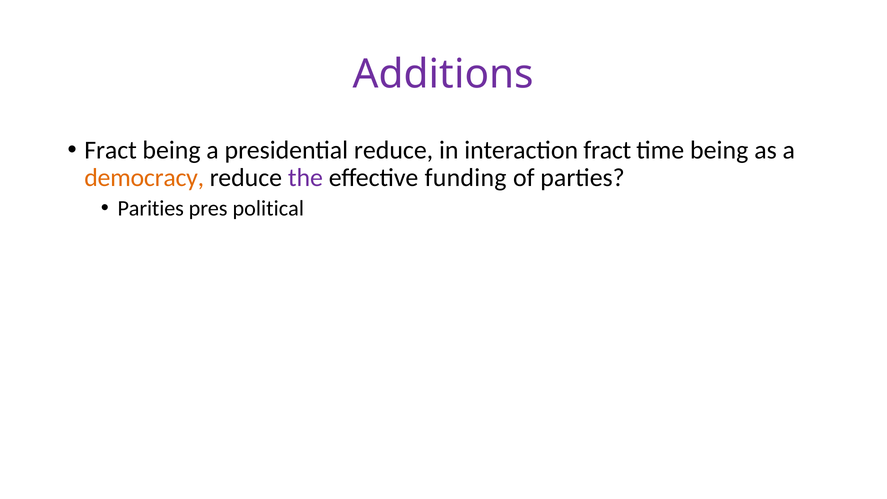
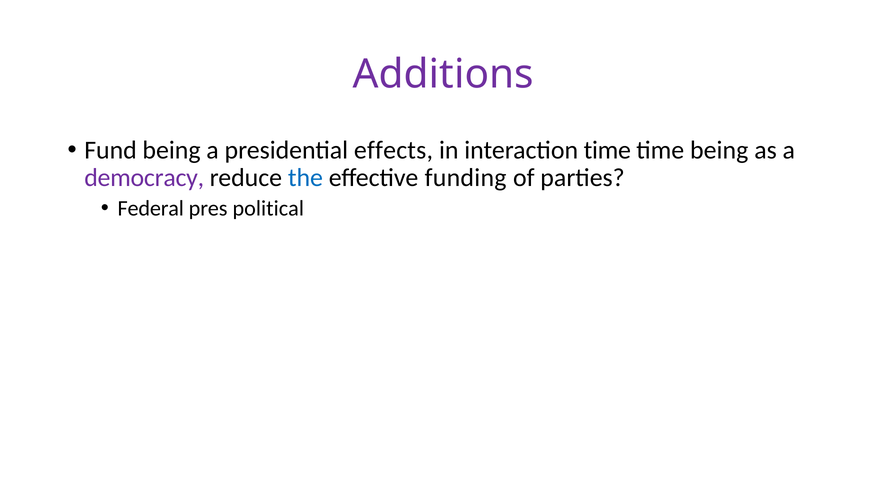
Fract: Fract -> Fund (111, 150)
presidential reduce: reduce -> effects (393, 150)
interaction fract: fract -> time (607, 150)
democracy colour: orange -> purple (144, 178)
the colour: purple -> blue (305, 178)
Parities: Parities -> Federal (151, 208)
